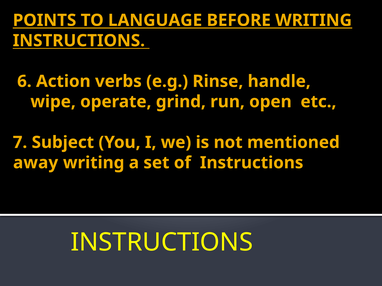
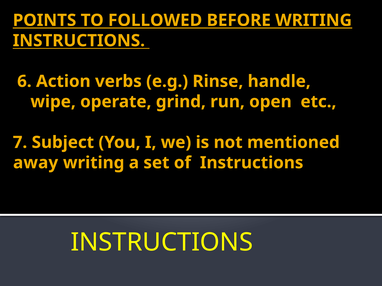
LANGUAGE: LANGUAGE -> FOLLOWED (155, 20)
